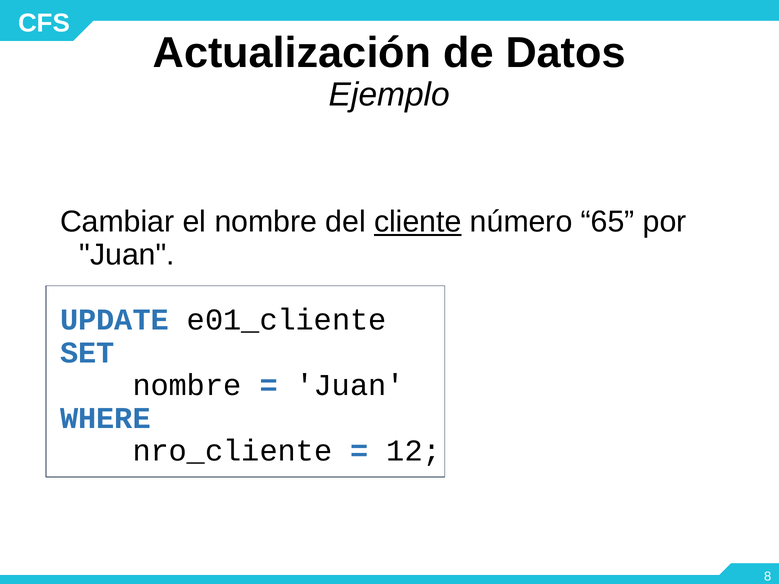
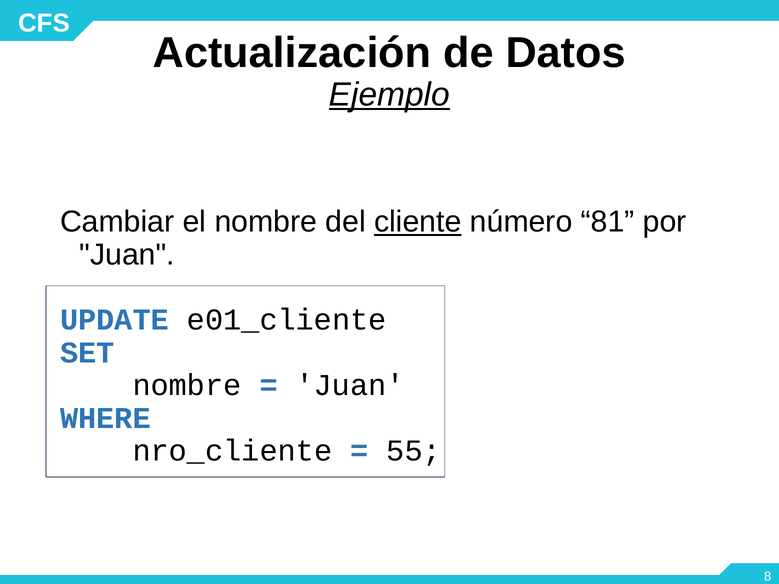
Ejemplo underline: none -> present (389, 95)
65: 65 -> 81 (608, 222)
12: 12 -> 55 (414, 451)
